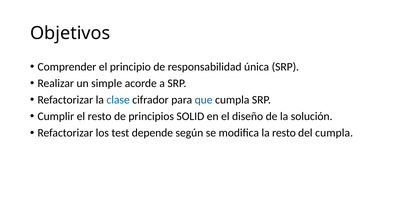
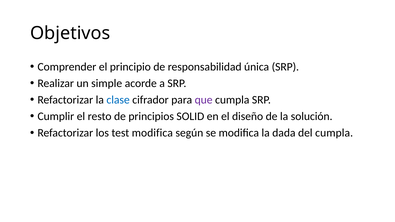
que colour: blue -> purple (204, 100)
test depende: depende -> modifica (152, 133)
la resto: resto -> dada (284, 133)
